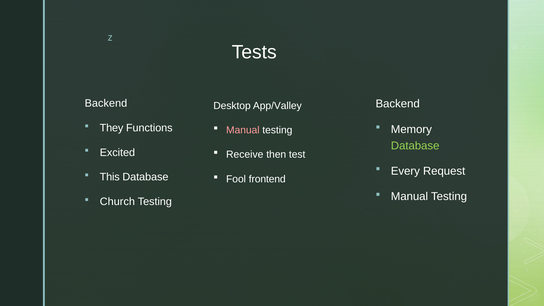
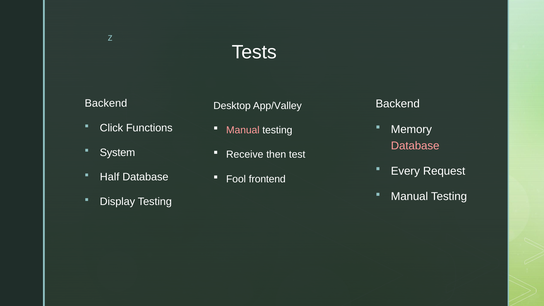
They: They -> Click (111, 128)
Database colour: light green -> pink (415, 146)
Excited: Excited -> System (117, 152)
This: This -> Half (110, 177)
Church: Church -> Display (117, 202)
